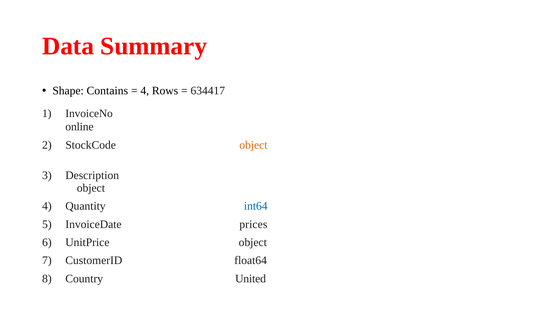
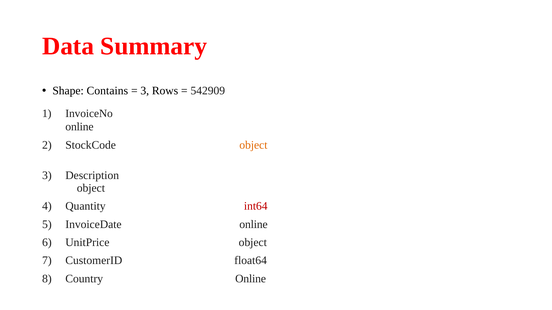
4: 4 -> 3 (145, 91)
634417: 634417 -> 542909 (208, 91)
int64 colour: blue -> red (256, 206)
InvoiceDate prices: prices -> online (253, 225)
Country United: United -> Online (251, 279)
